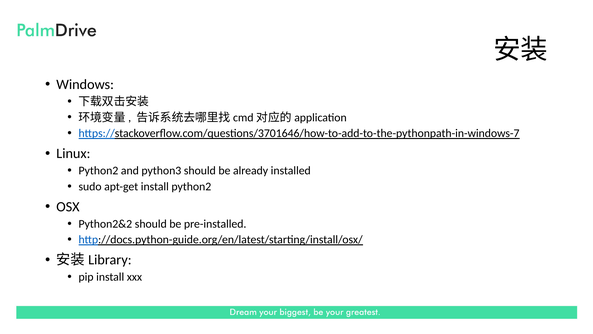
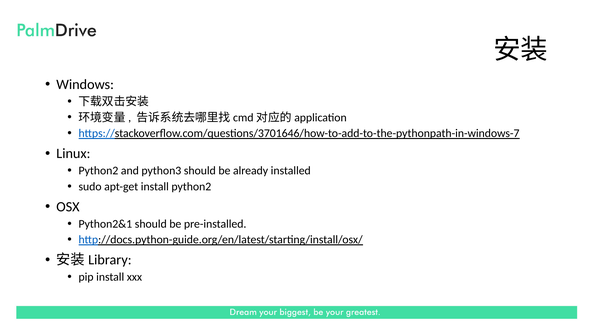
Python2&2: Python2&2 -> Python2&1 (105, 224)
